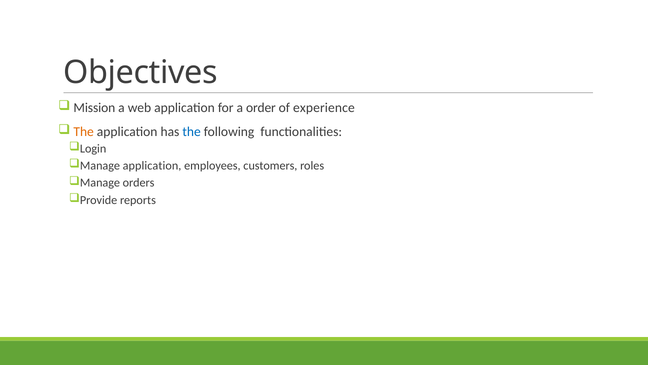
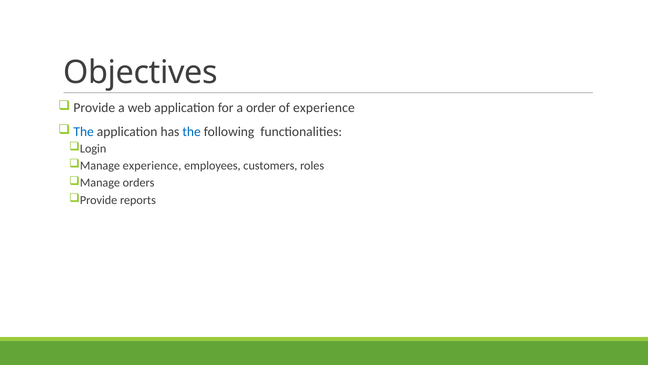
Mission: Mission -> Provide (94, 108)
The colour: orange -> blue (84, 132)
application: application -> experience (152, 166)
